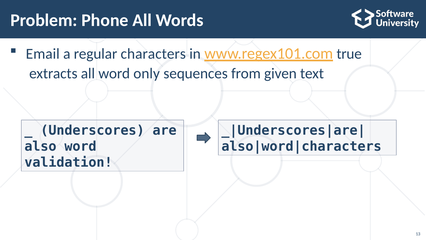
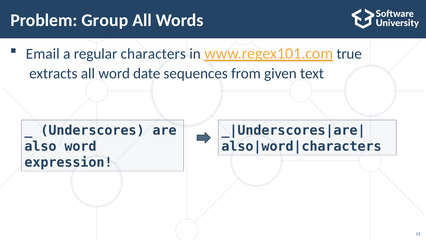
Phone: Phone -> Group (105, 20)
only: only -> date (147, 73)
validation: validation -> expression (68, 162)
